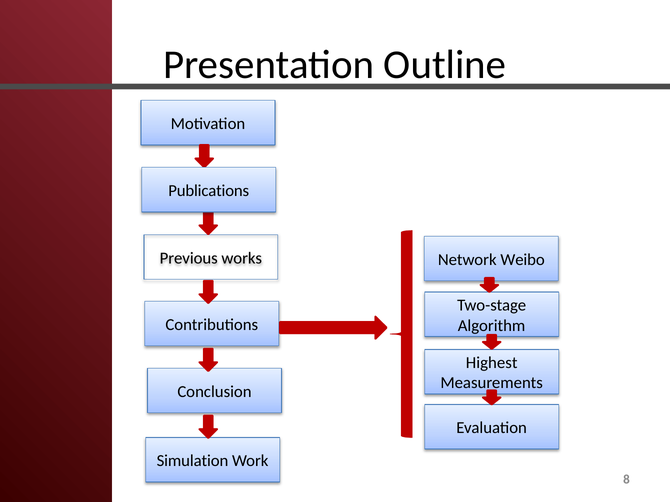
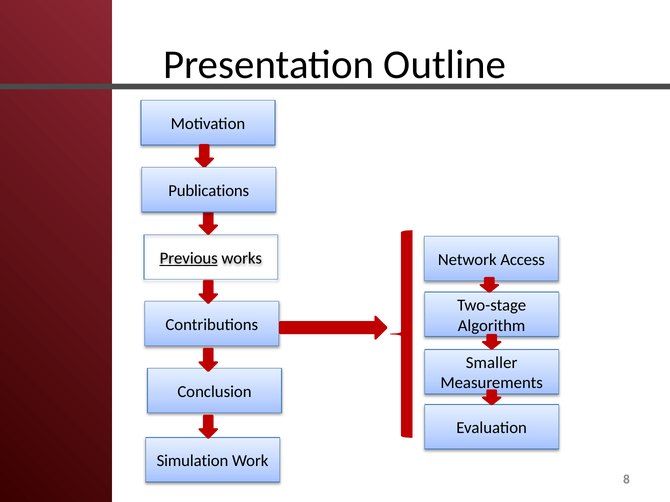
Previous underline: none -> present (189, 258)
Weibo: Weibo -> Access (523, 260)
Highest: Highest -> Smaller (492, 363)
